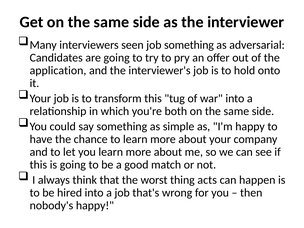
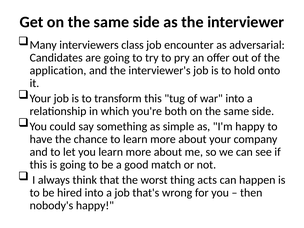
seen: seen -> class (133, 45)
job something: something -> encounter (189, 45)
